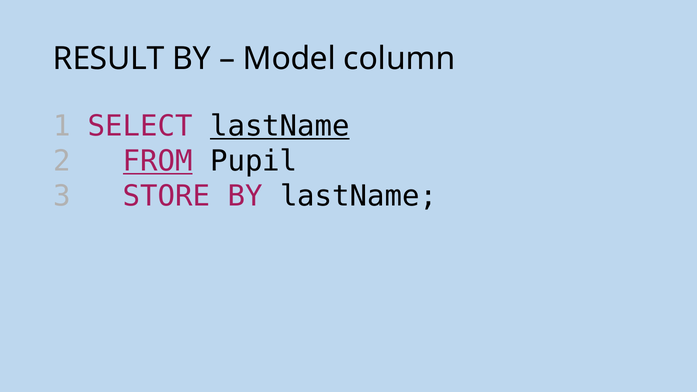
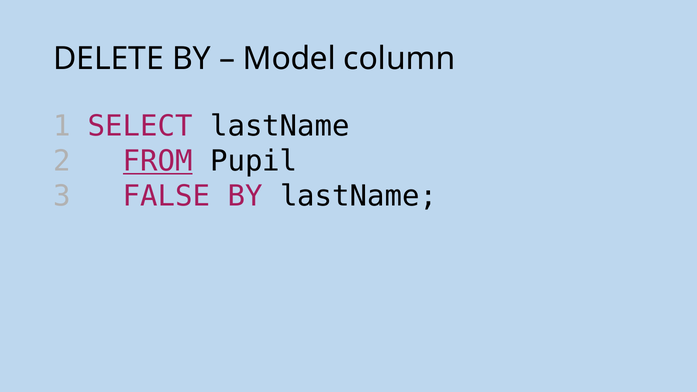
RESULT: RESULT -> DELETE (109, 59)
lastName underline: present -> none (280, 126)
STORE: STORE -> FALSE (167, 196)
